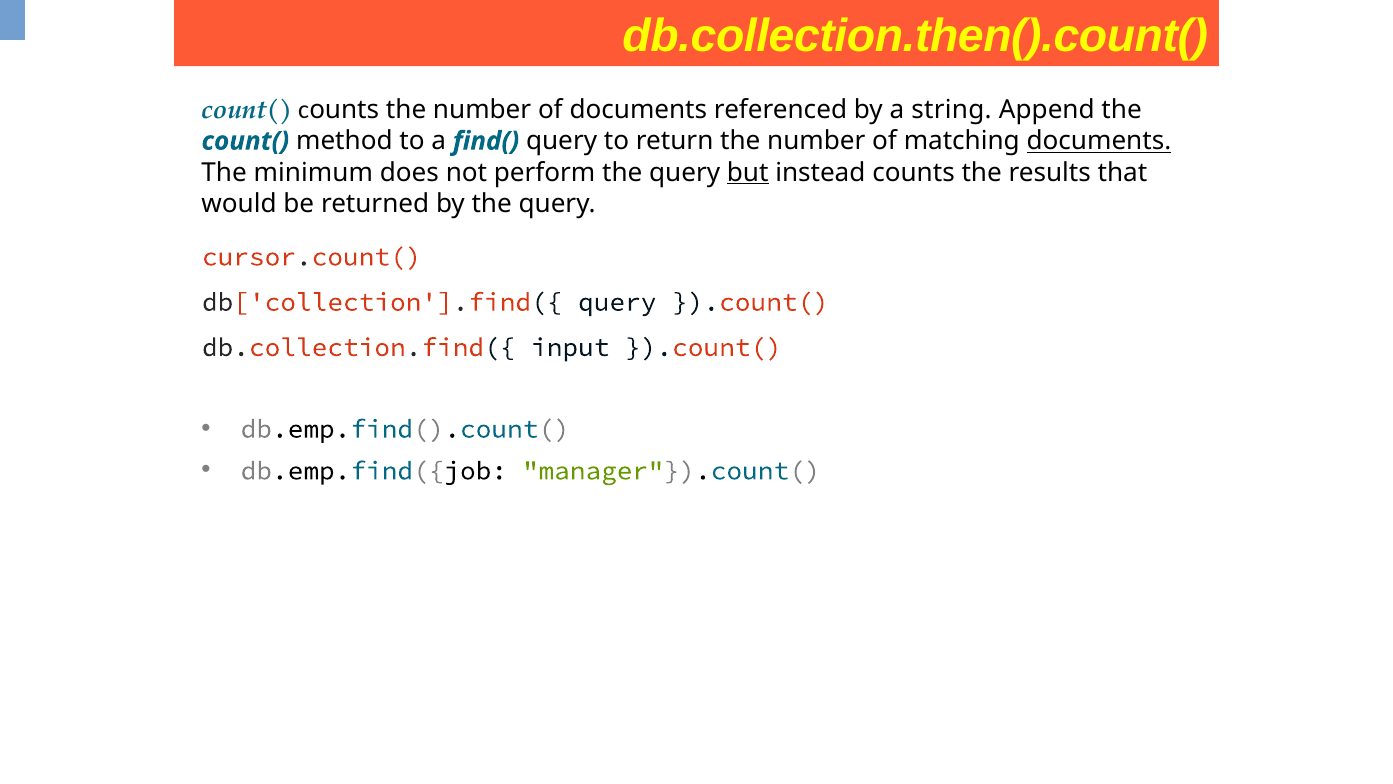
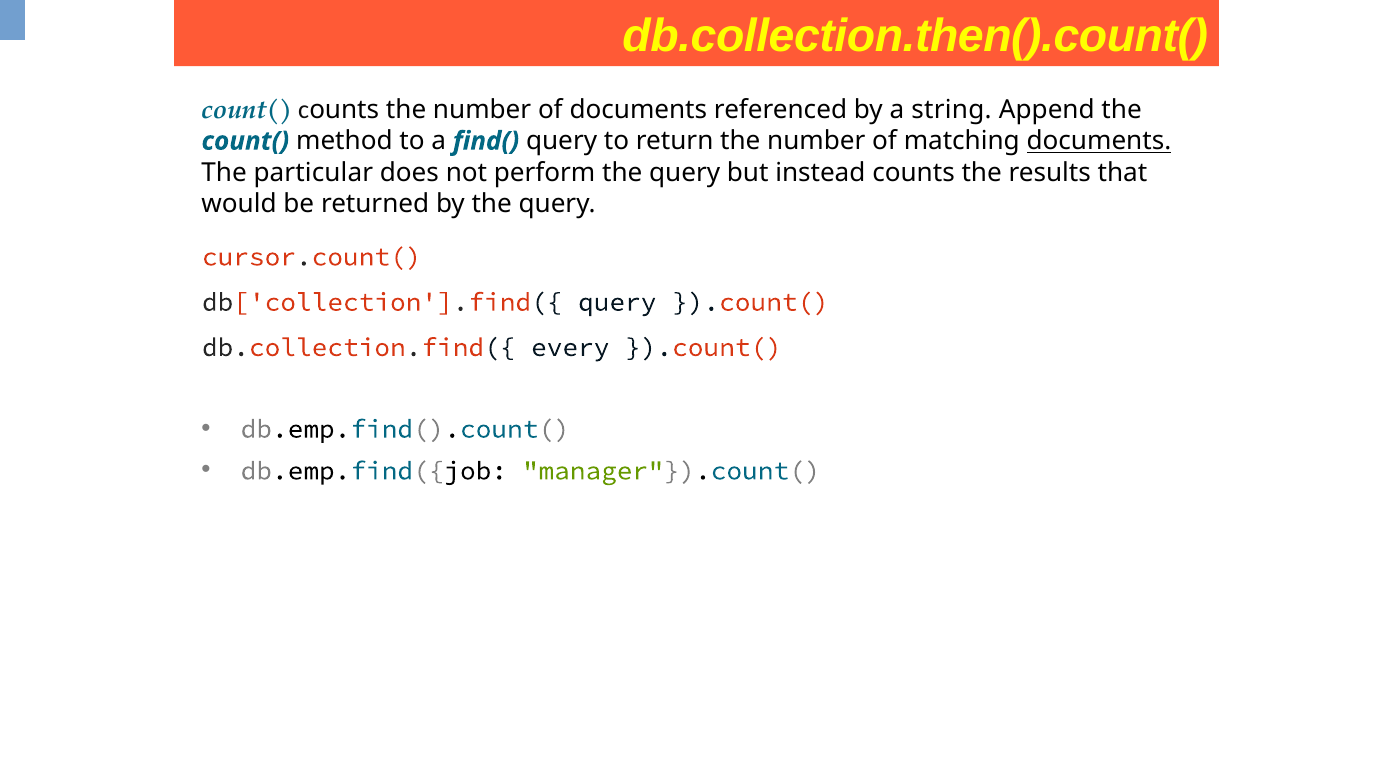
minimum: minimum -> particular (313, 172)
but underline: present -> none (748, 172)
input: input -> every (570, 347)
